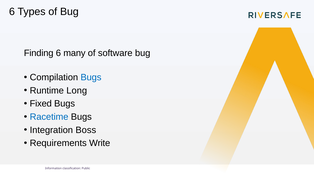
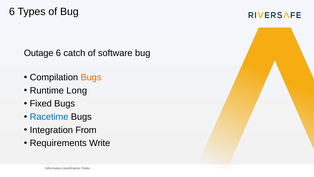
Finding: Finding -> Outage (39, 53)
many: many -> catch (74, 53)
Bugs colour: blue -> orange (91, 77)
Boss: Boss -> From (86, 130)
